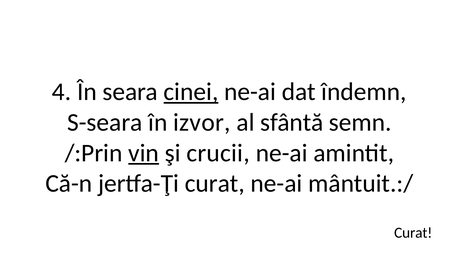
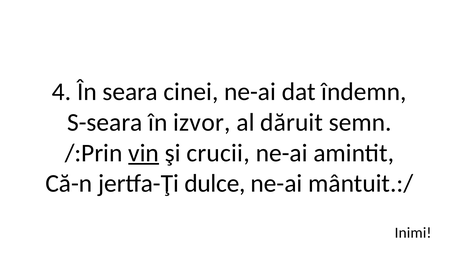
cinei underline: present -> none (191, 92)
sfântă: sfântă -> dăruit (292, 122)
jertfa-Ţi curat: curat -> dulce (215, 184)
Curat: Curat -> Inimi (413, 233)
